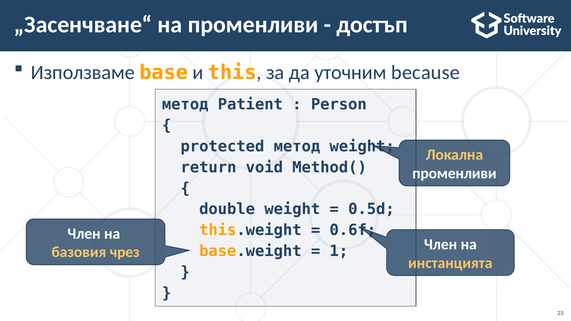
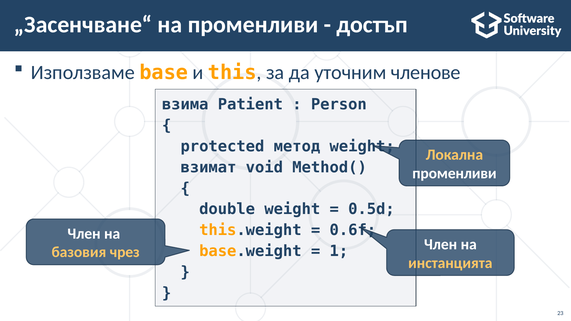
because: because -> членове (426, 72)
метод: метод -> взима (185, 105)
return: return -> взимат (208, 167)
